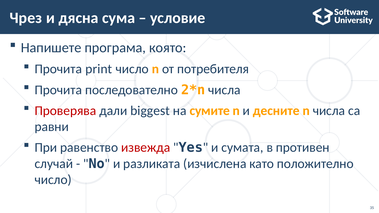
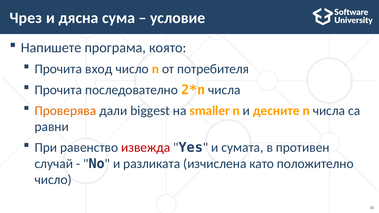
print: print -> вход (99, 69)
Проверява colour: red -> orange (65, 111)
сумите: сумите -> smaller (210, 111)
